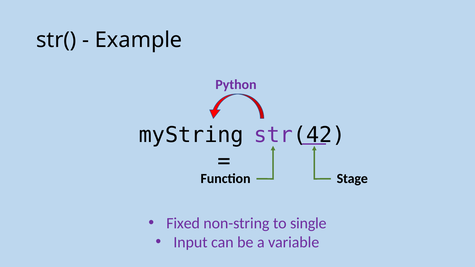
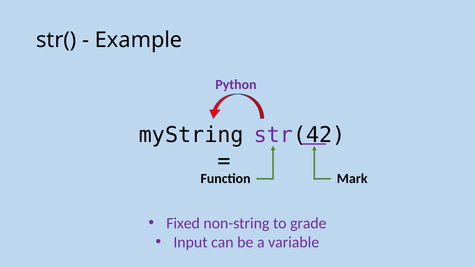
Stage: Stage -> Mark (352, 179)
single: single -> grade (308, 223)
